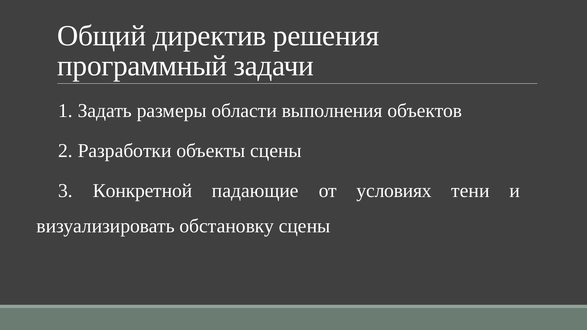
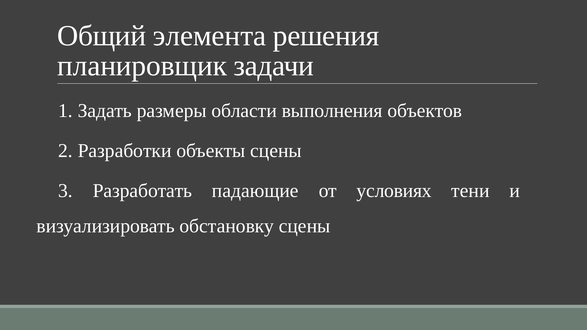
директив: директив -> элемента (209, 36)
программный: программный -> планировщик (142, 66)
Конкретной: Конкретной -> Разработать (142, 191)
